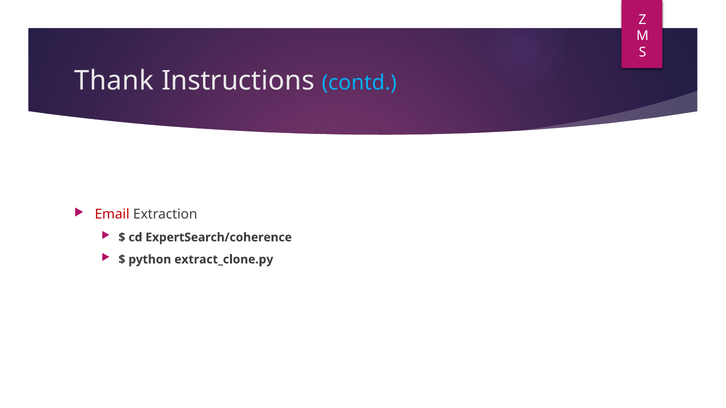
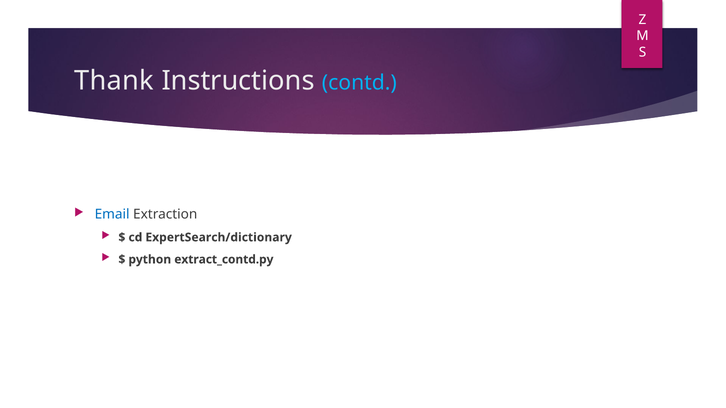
Email colour: red -> blue (112, 215)
ExpertSearch/coherence: ExpertSearch/coherence -> ExpertSearch/dictionary (219, 238)
extract_clone.py: extract_clone.py -> extract_contd.py (224, 260)
